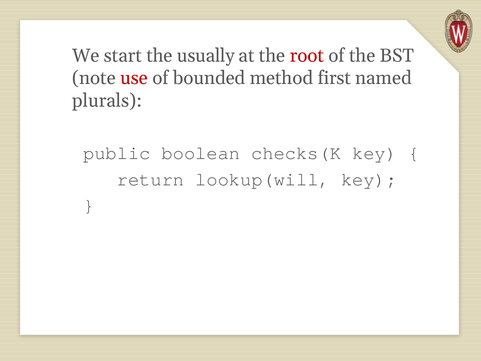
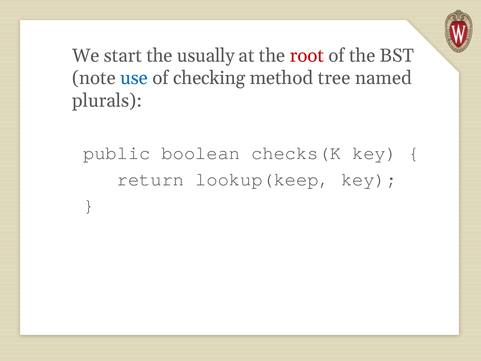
use colour: red -> blue (134, 78)
bounded: bounded -> checking (209, 78)
first: first -> tree (334, 78)
lookup(will: lookup(will -> lookup(keep (263, 179)
